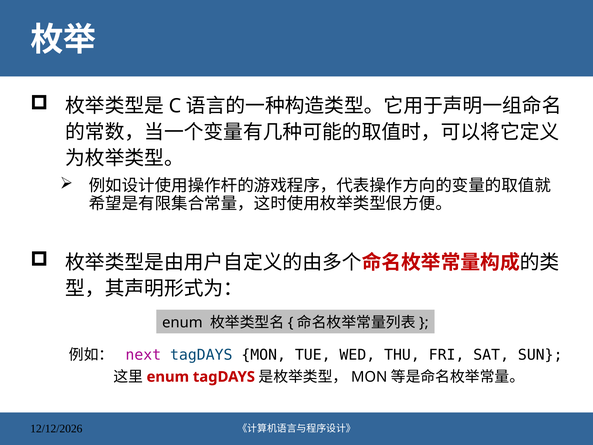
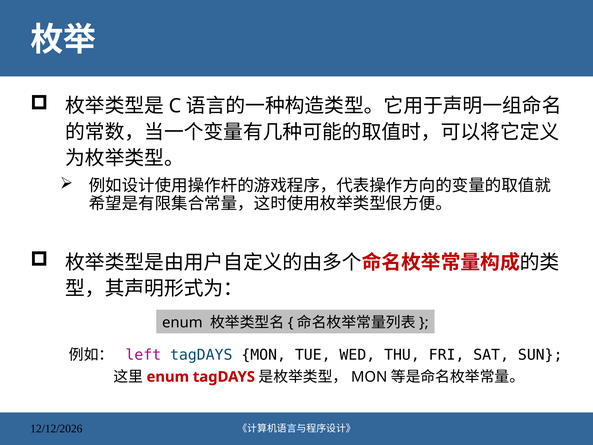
next: next -> left (143, 355)
